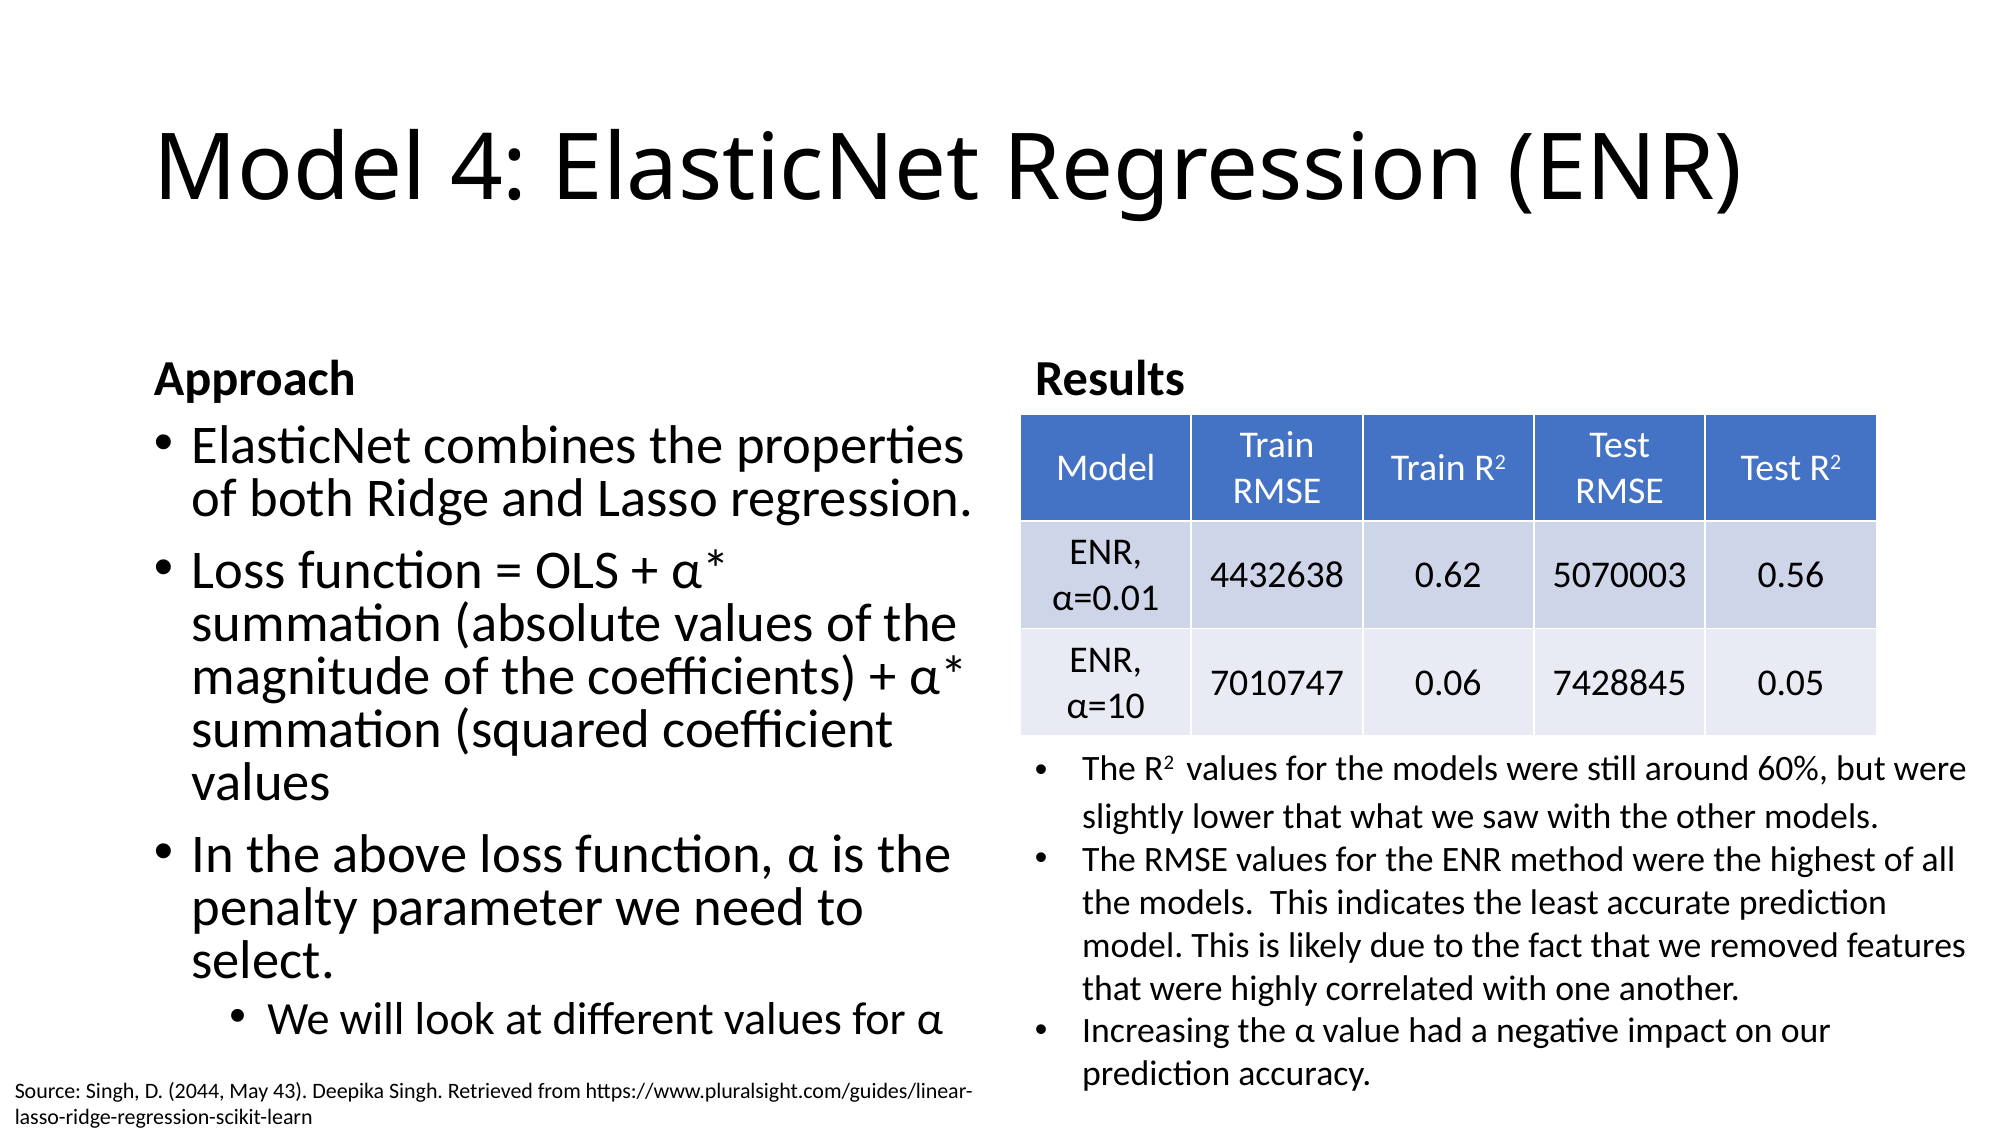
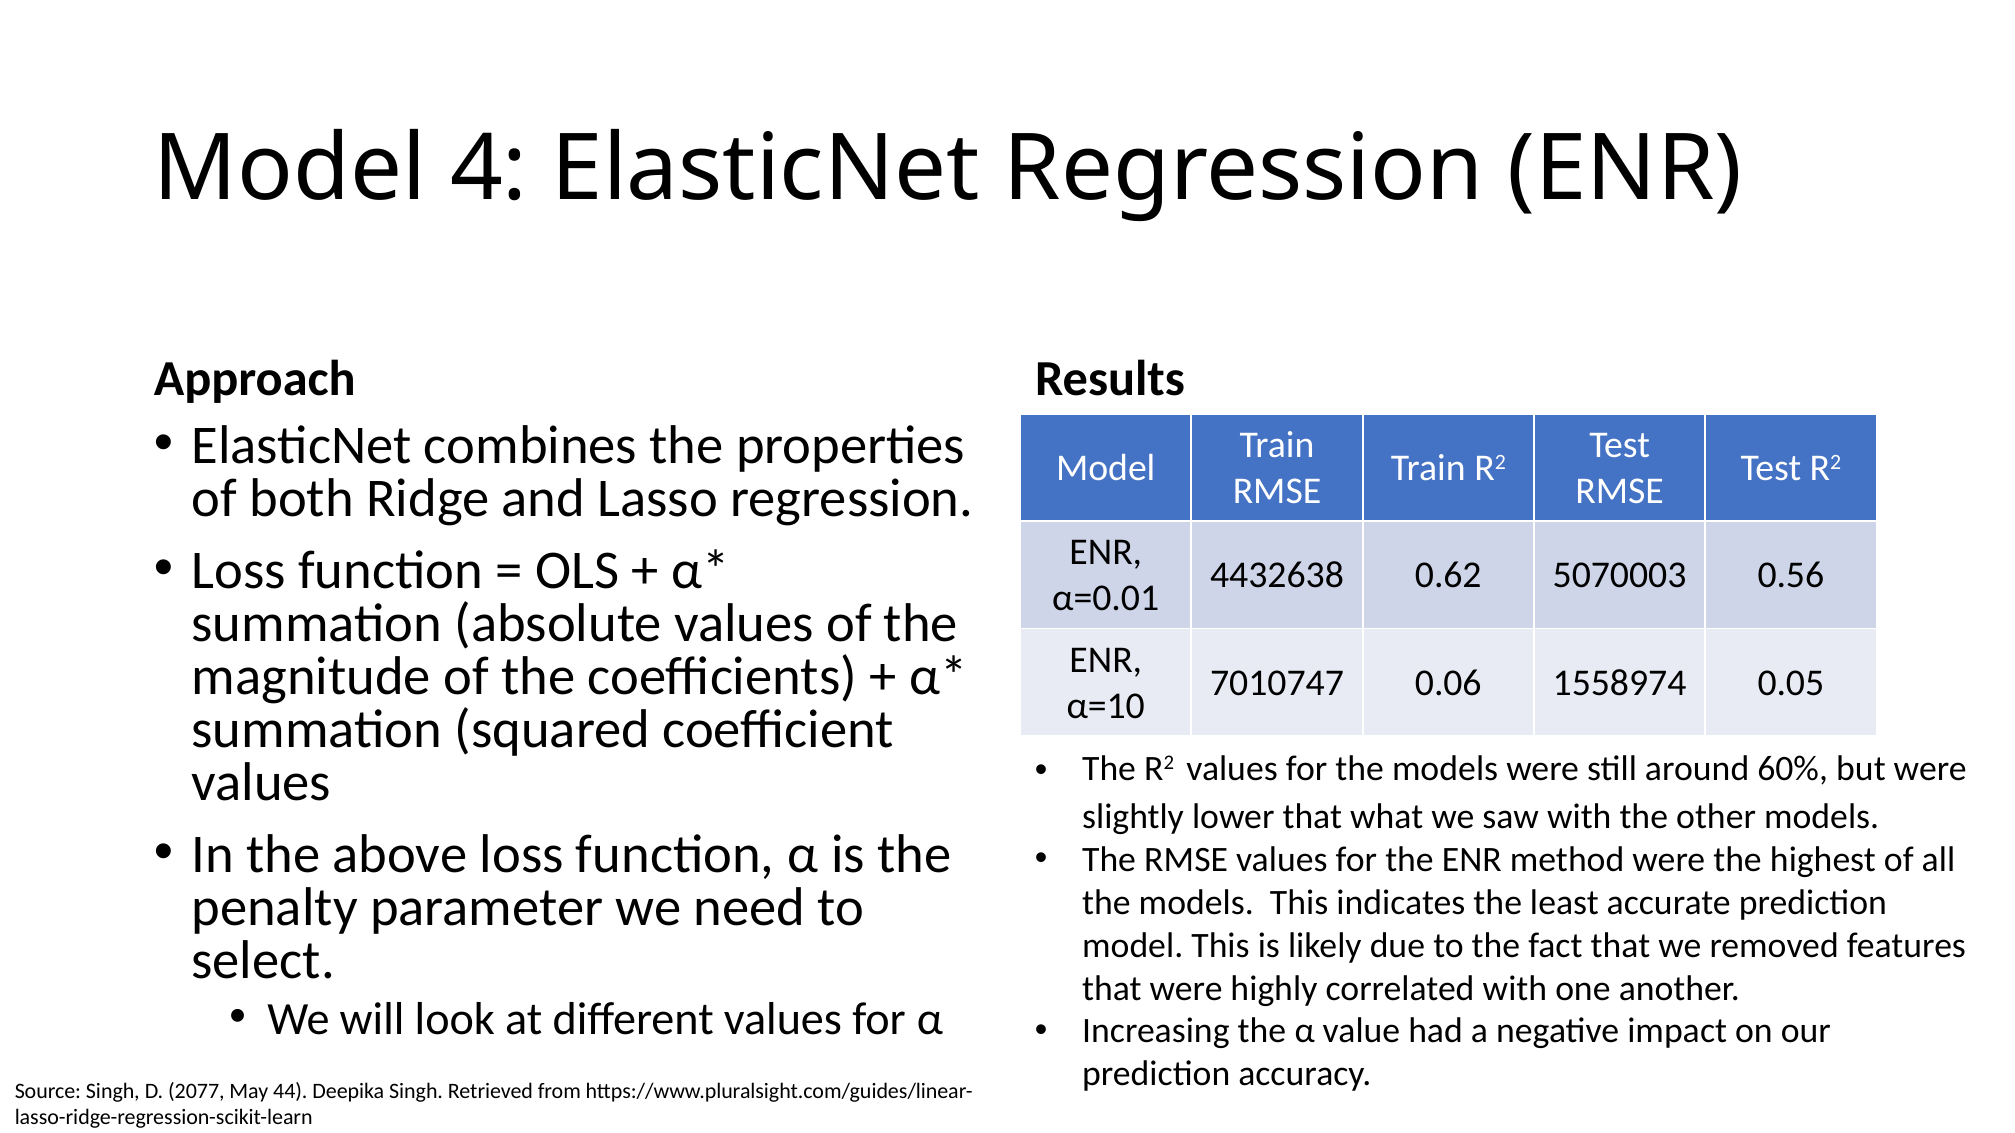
7428845: 7428845 -> 1558974 (1620, 683)
2044: 2044 -> 2077 (196, 1091)
43: 43 -> 44 (290, 1091)
